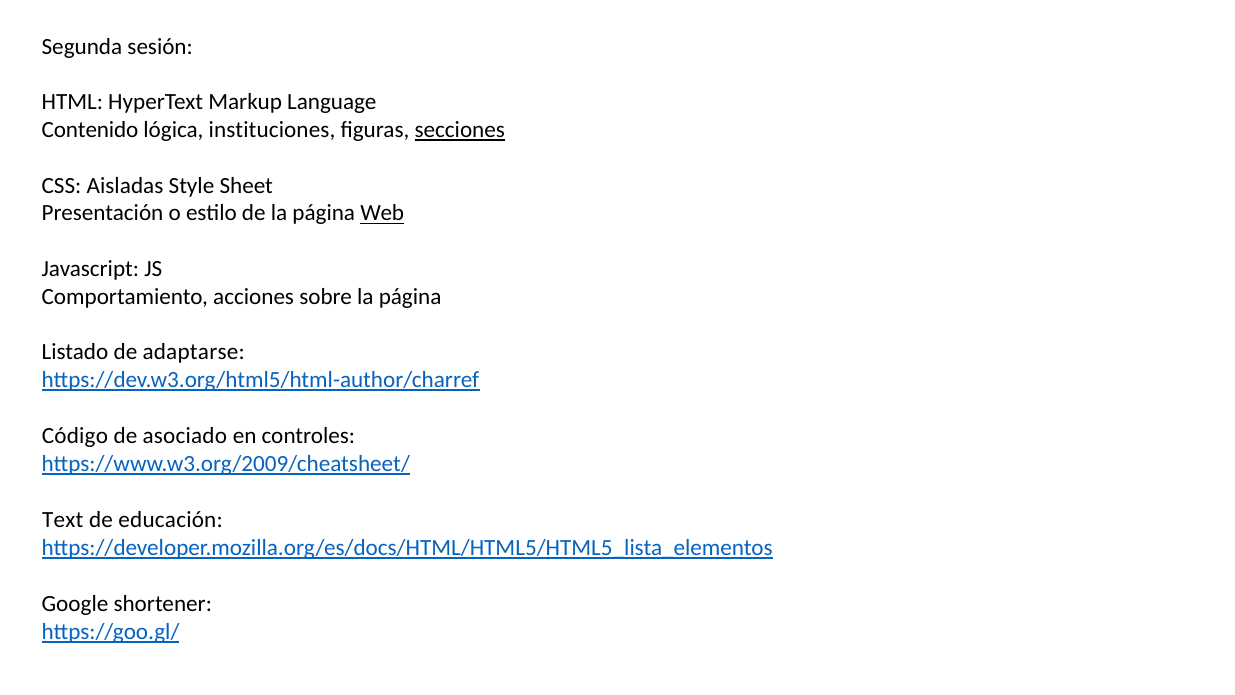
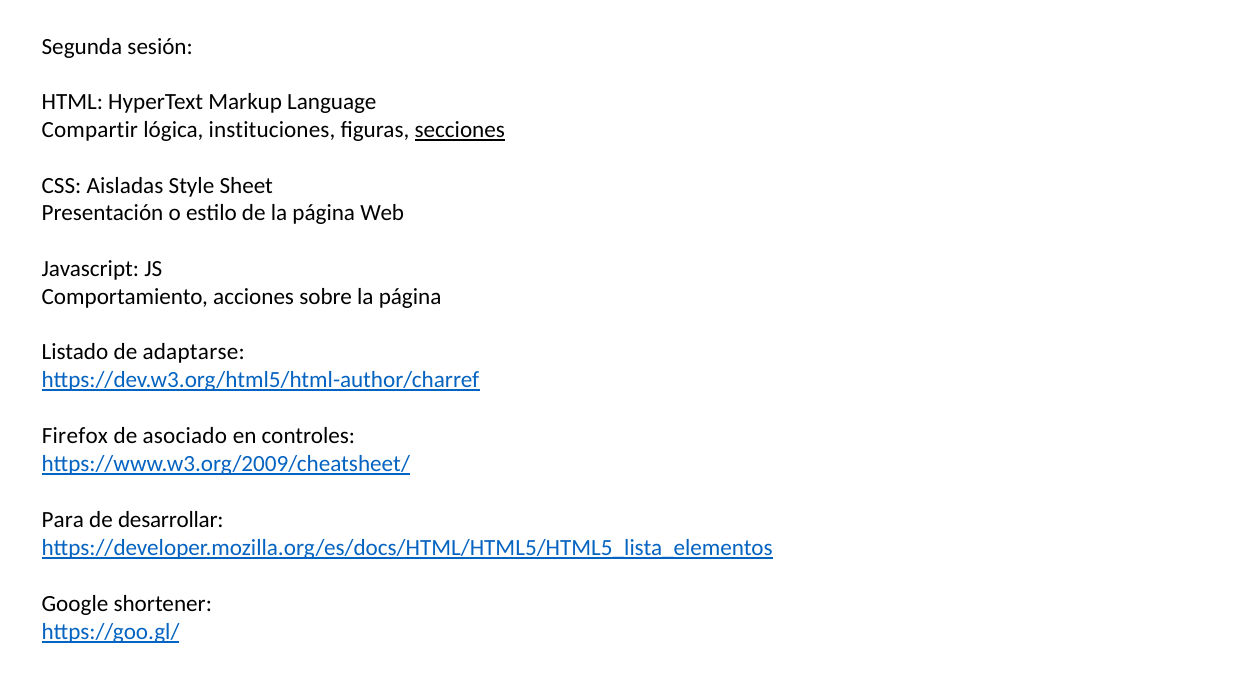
Contenido: Contenido -> Compartir (90, 130)
Web underline: present -> none (382, 213)
Código: Código -> Firefox (75, 436)
Text: Text -> Para (63, 520)
educación: educación -> desarrollar (171, 520)
